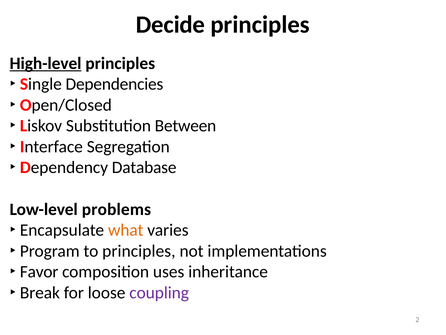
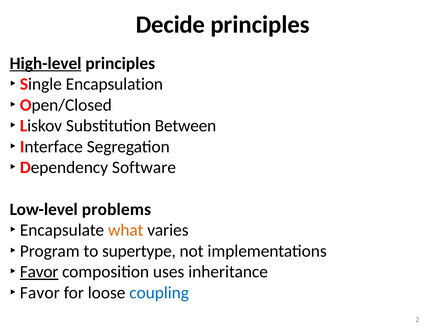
Dependencies: Dependencies -> Encapsulation (114, 84)
Database: Database -> Software (144, 167)
to principles: principles -> supertype (139, 251)
Favor underline: none -> present (39, 271)
Break: Break -> Favor (40, 292)
coupling colour: purple -> blue (159, 292)
